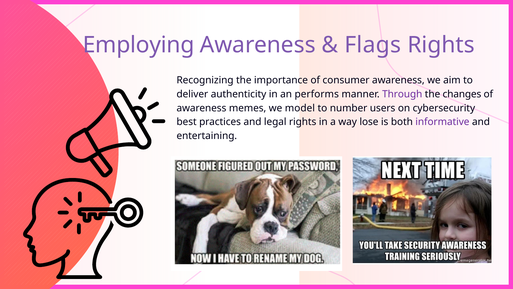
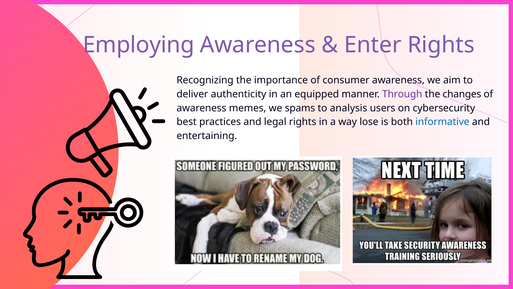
Flags: Flags -> Enter (373, 45)
performs: performs -> equipped (317, 94)
model: model -> spams (300, 108)
number: number -> analysis (349, 108)
informative colour: purple -> blue (442, 122)
